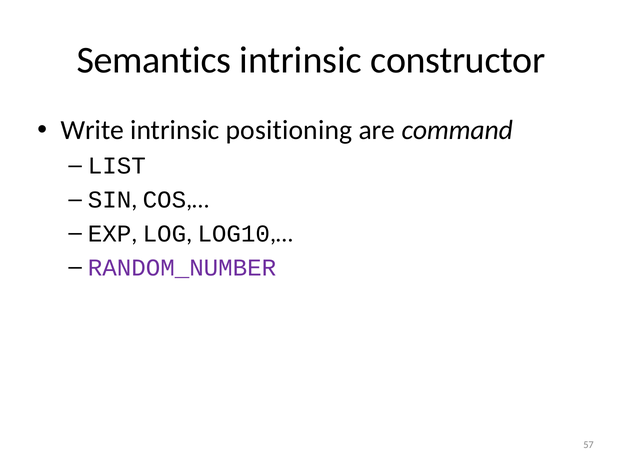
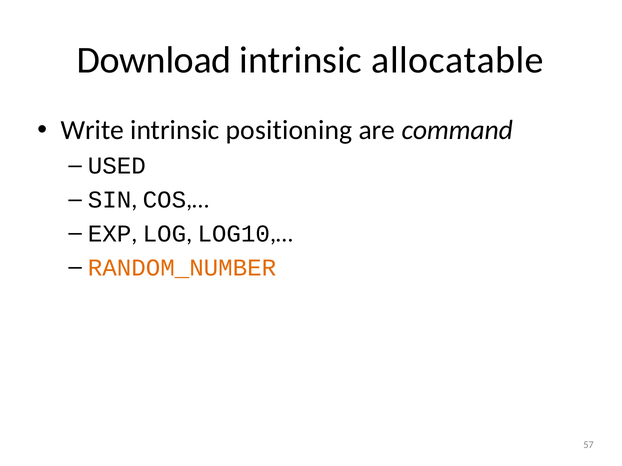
Semantics: Semantics -> Download (154, 60)
constructor: constructor -> allocatable (458, 60)
LIST: LIST -> USED (117, 166)
RANDOM_NUMBER colour: purple -> orange (182, 268)
